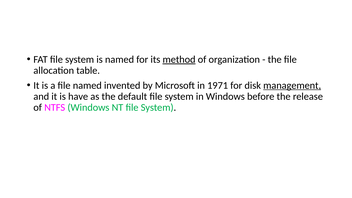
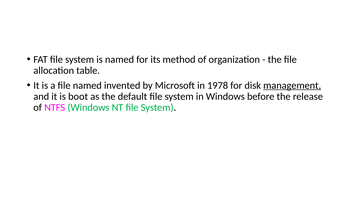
method underline: present -> none (179, 60)
1971: 1971 -> 1978 (218, 85)
have: have -> boot (78, 96)
